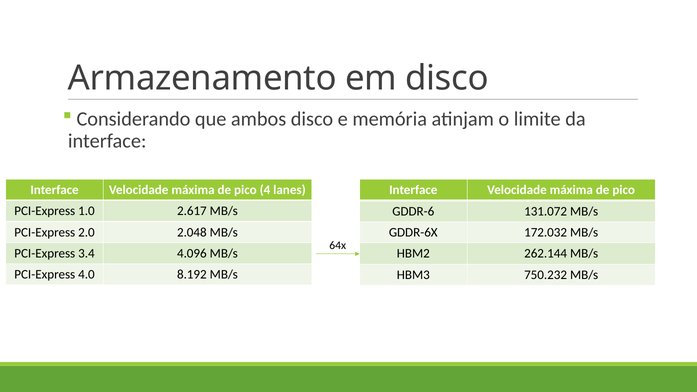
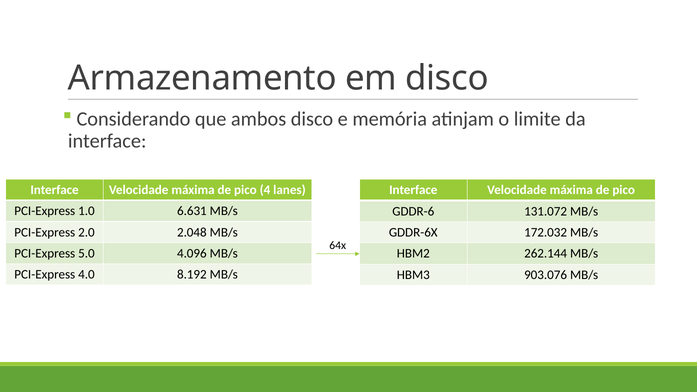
2.617: 2.617 -> 6.631 (192, 211)
3.4: 3.4 -> 5.0 (86, 253)
750.232: 750.232 -> 903.076 (546, 275)
